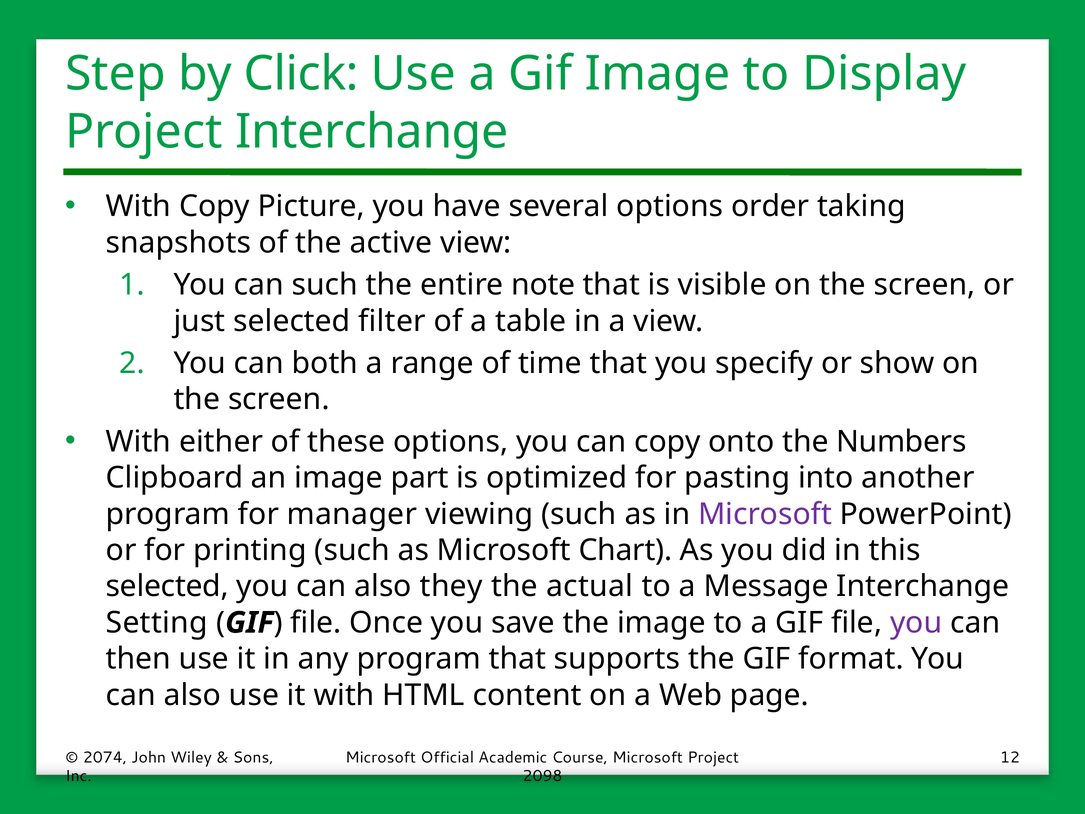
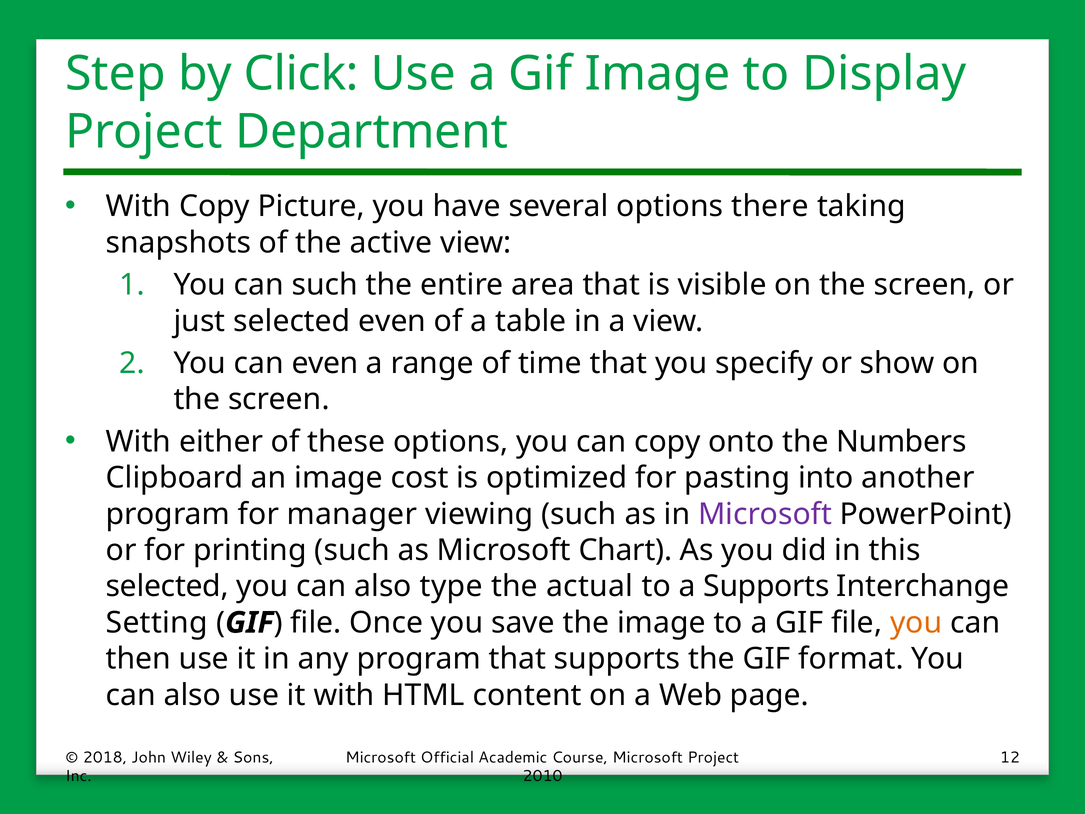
Project Interchange: Interchange -> Department (372, 132)
order: order -> there (770, 206)
note: note -> area (543, 285)
selected filter: filter -> even (392, 321)
can both: both -> even (325, 363)
part: part -> cost (420, 478)
they: they -> type (451, 586)
a Message: Message -> Supports (766, 586)
you colour: purple -> orange (916, 623)
2074: 2074 -> 2018 (105, 757)
2098: 2098 -> 2010 (543, 776)
